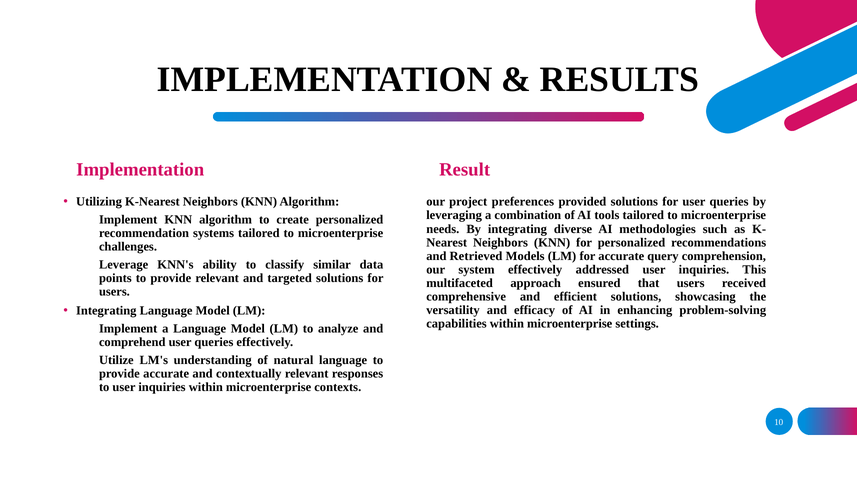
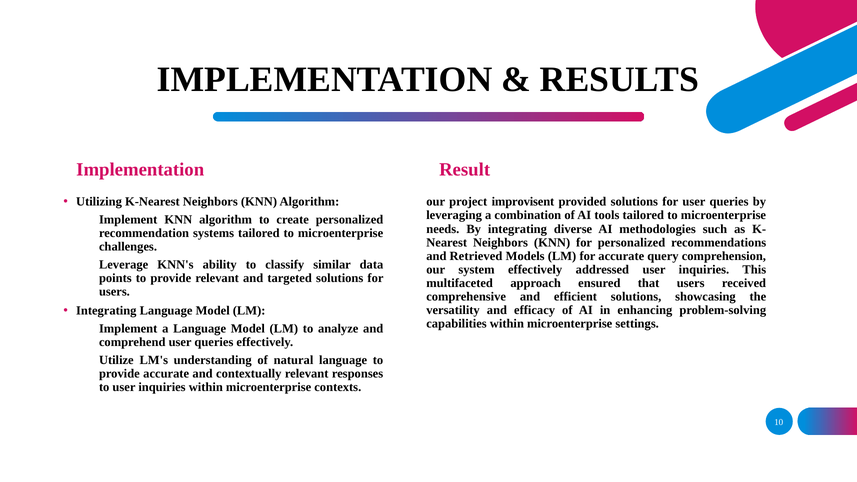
preferences: preferences -> improvisent (523, 202)
